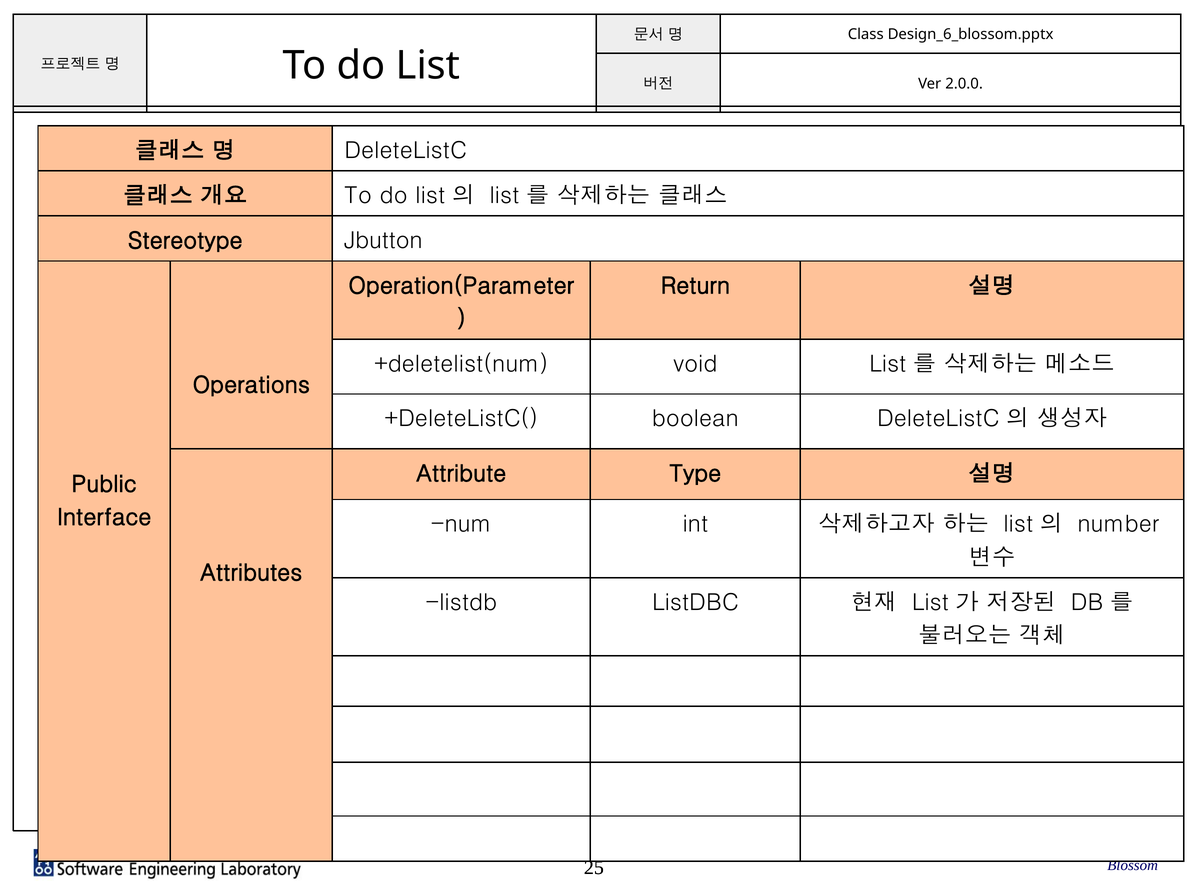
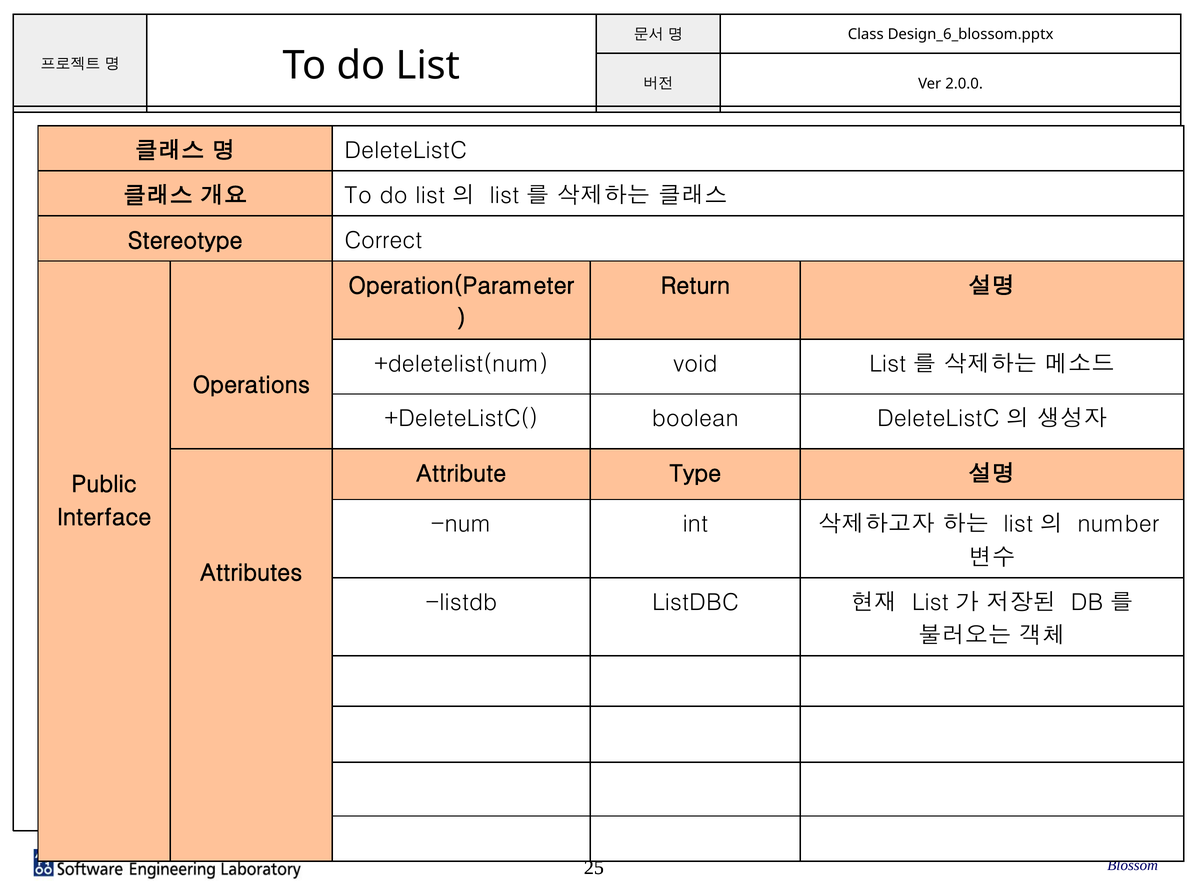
Jbutton: Jbutton -> Correct (383, 241)
